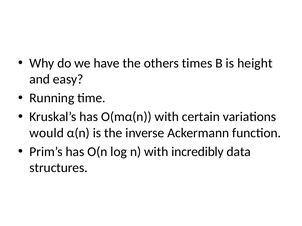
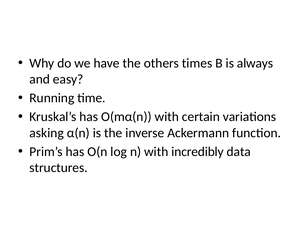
height: height -> always (255, 63)
would: would -> asking (47, 133)
